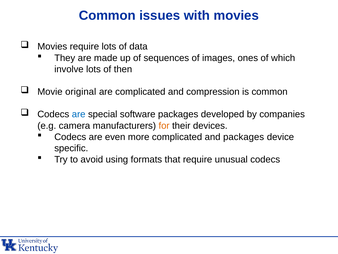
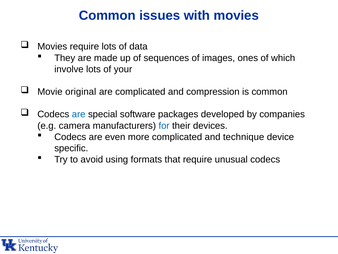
then: then -> your (123, 69)
for colour: orange -> blue (164, 125)
and packages: packages -> technique (244, 137)
